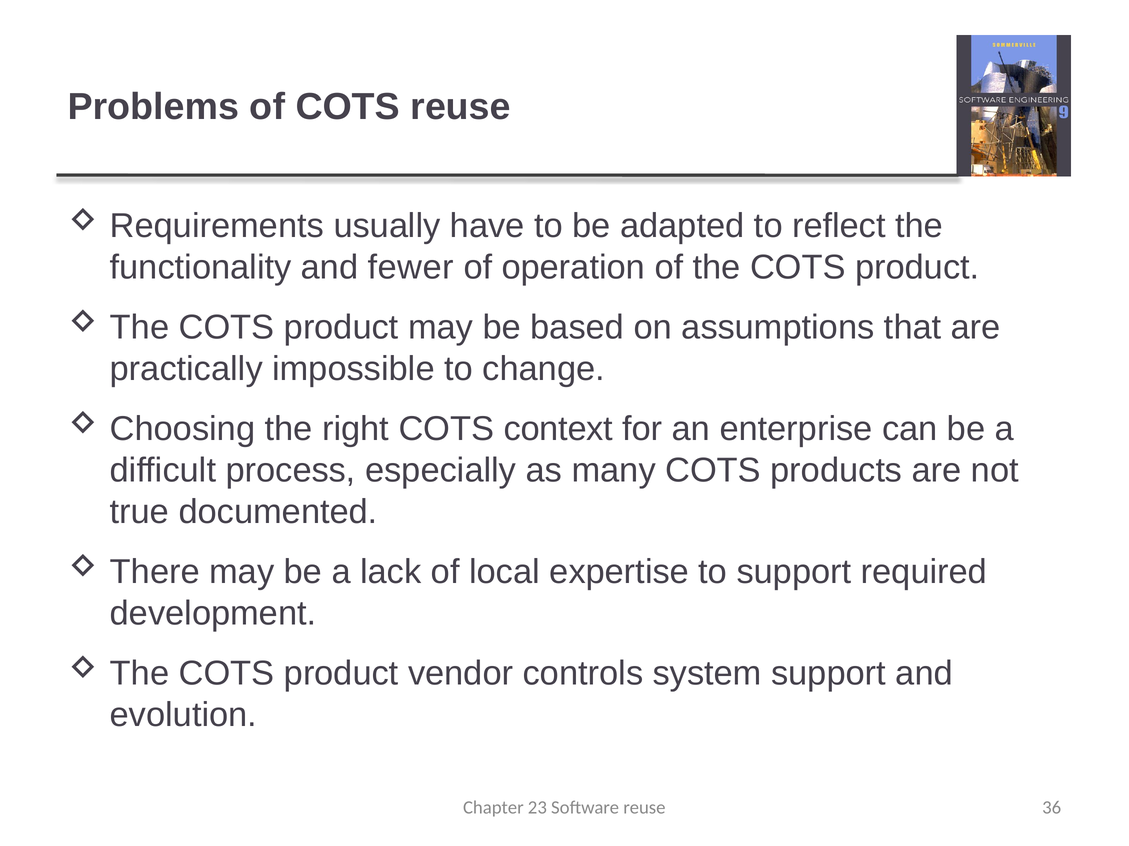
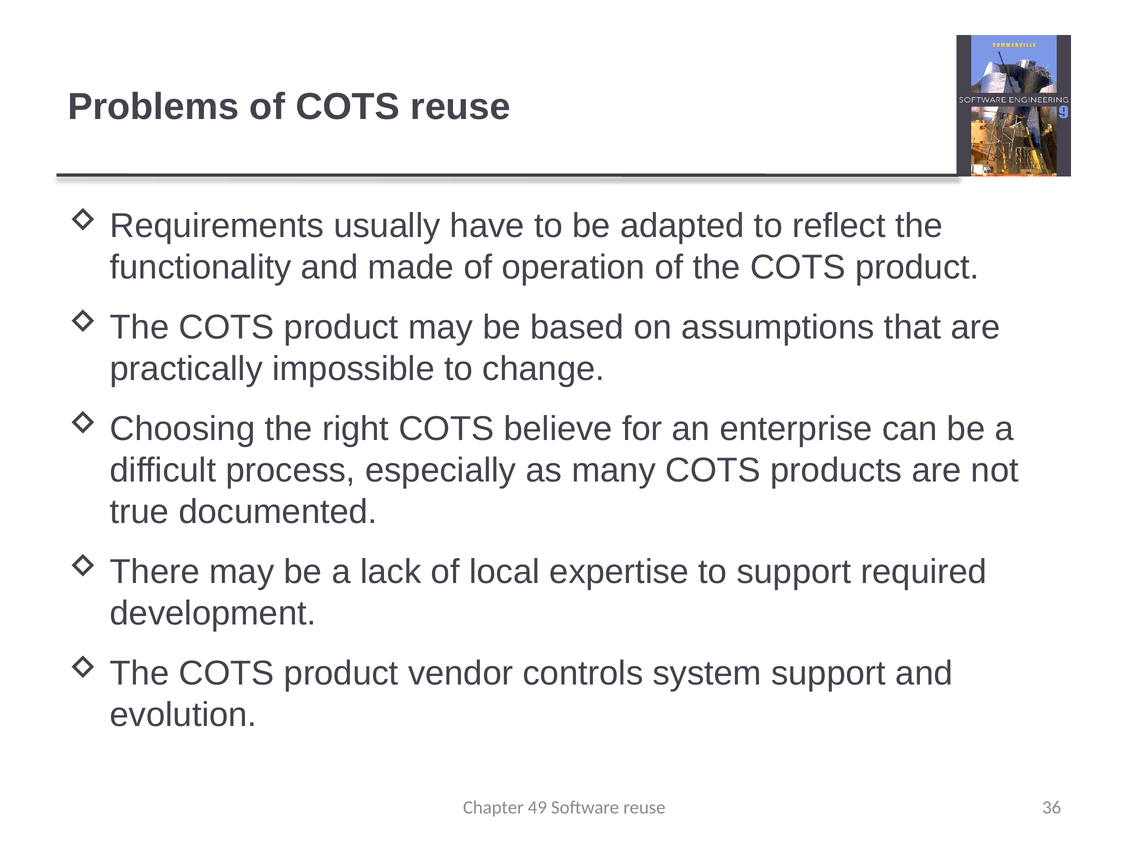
fewer: fewer -> made (411, 268)
context: context -> believe (558, 429)
23: 23 -> 49 (537, 808)
